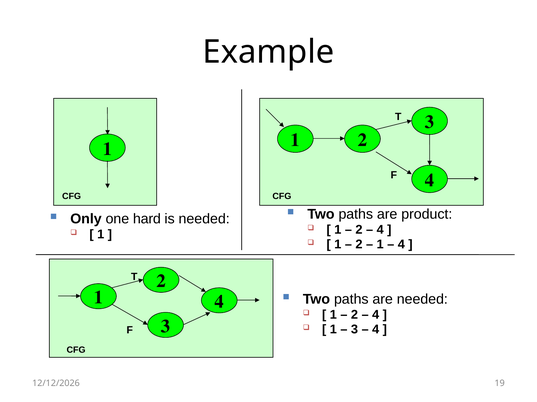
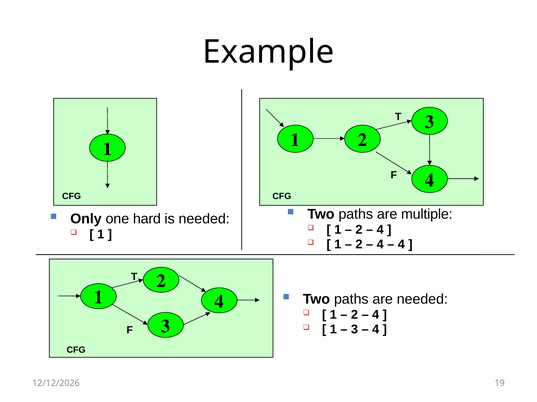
product: product -> multiple (427, 215)
1: 1 -> 4 (380, 245)
